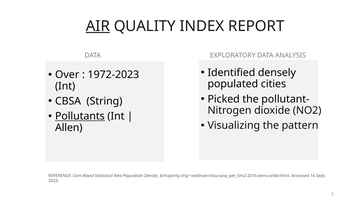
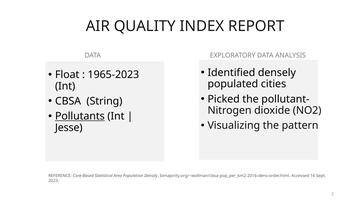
AIR underline: present -> none (98, 26)
Over: Over -> Float (67, 75)
1972-2023: 1972-2023 -> 1965-2023 (113, 75)
Allen: Allen -> Jesse (69, 128)
